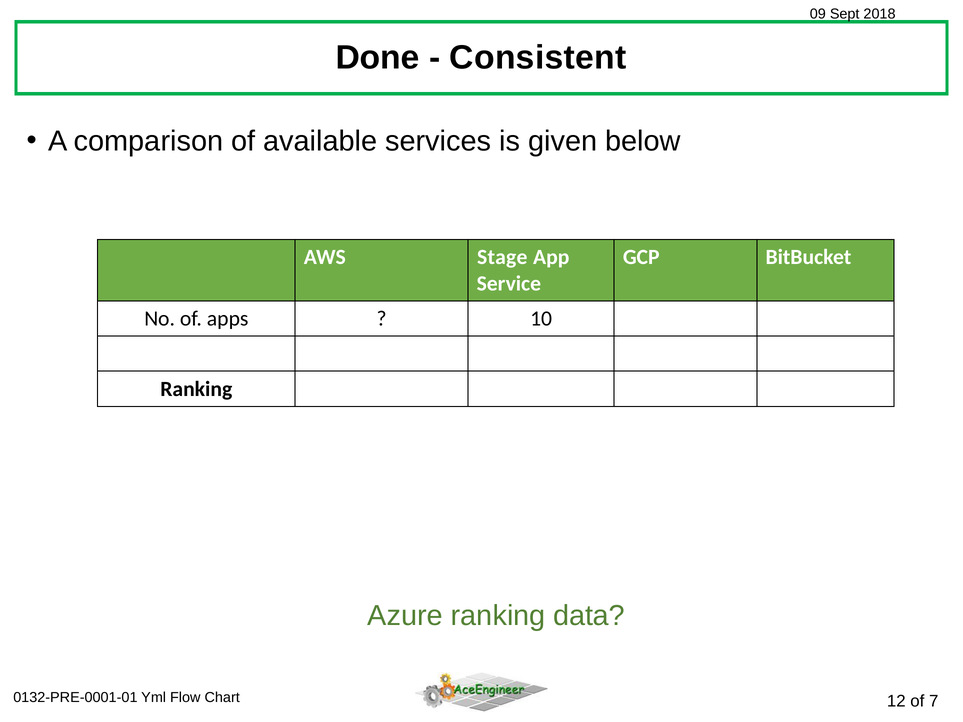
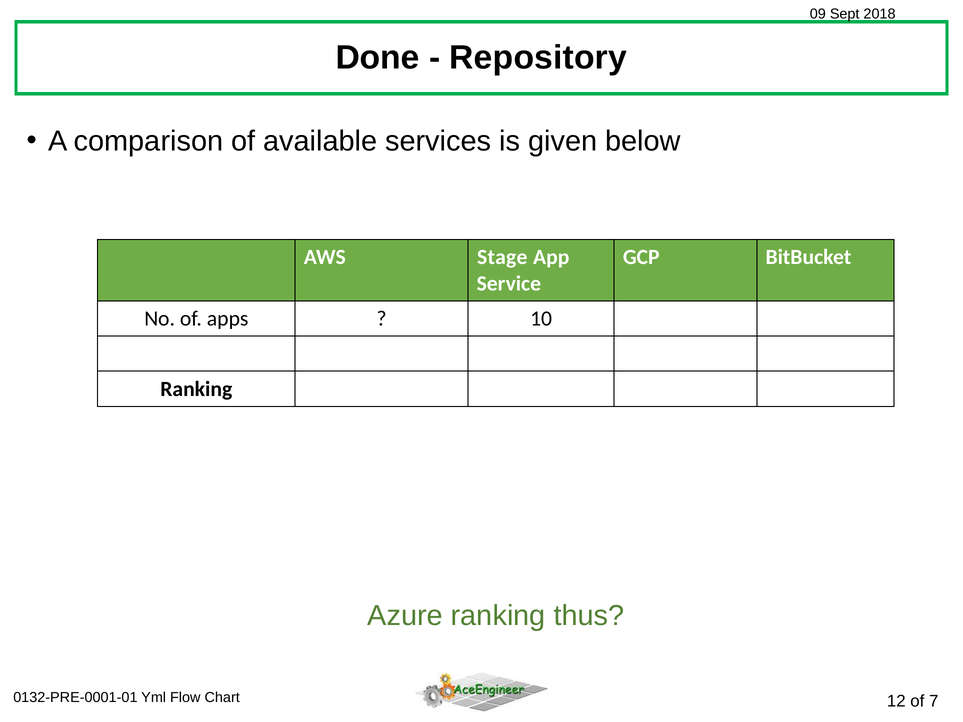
Consistent: Consistent -> Repository (538, 58)
data: data -> thus (589, 616)
